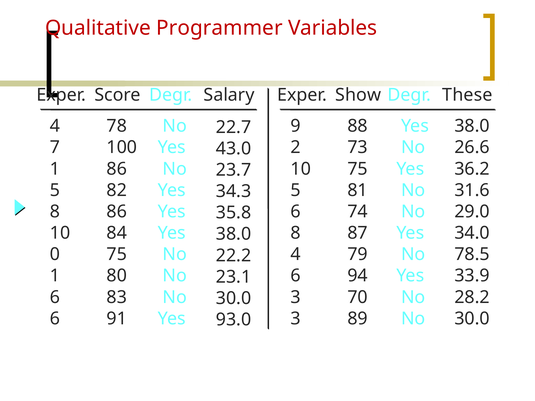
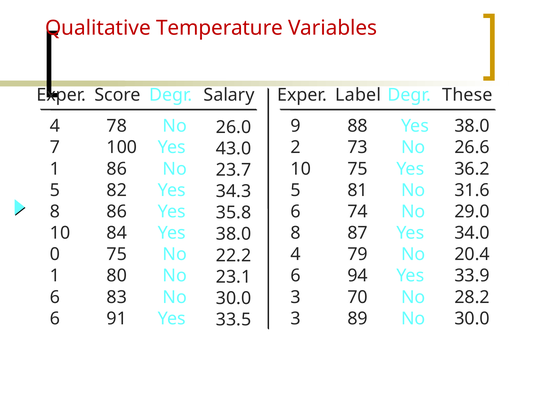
Programmer: Programmer -> Temperature (220, 28)
Show: Show -> Label (358, 95)
22.7: 22.7 -> 26.0 (234, 127)
78.5: 78.5 -> 20.4 (472, 255)
93.0: 93.0 -> 33.5 (234, 320)
